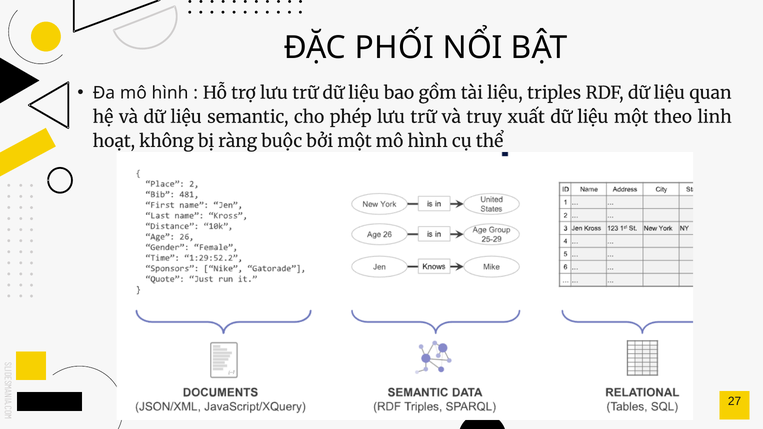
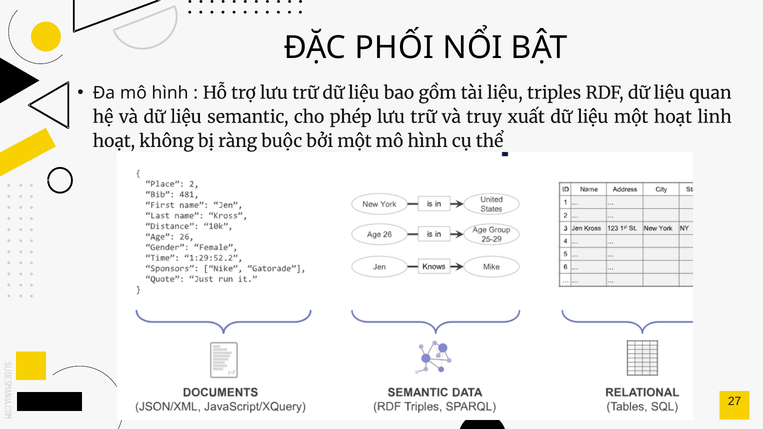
một theo: theo -> hoạt (673, 117)
